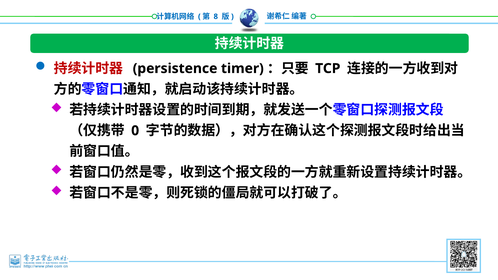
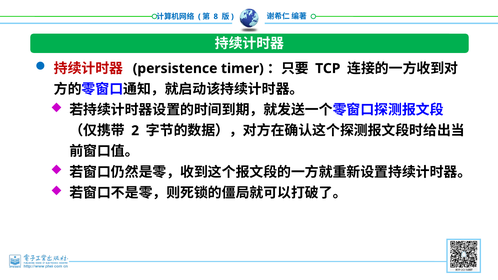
0: 0 -> 2 (135, 131)
